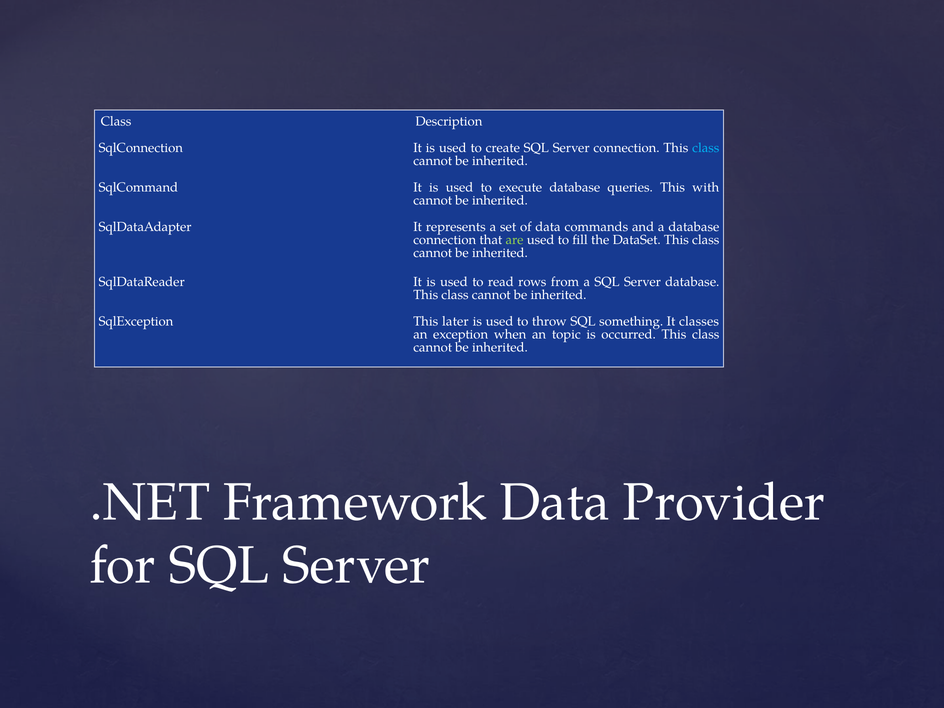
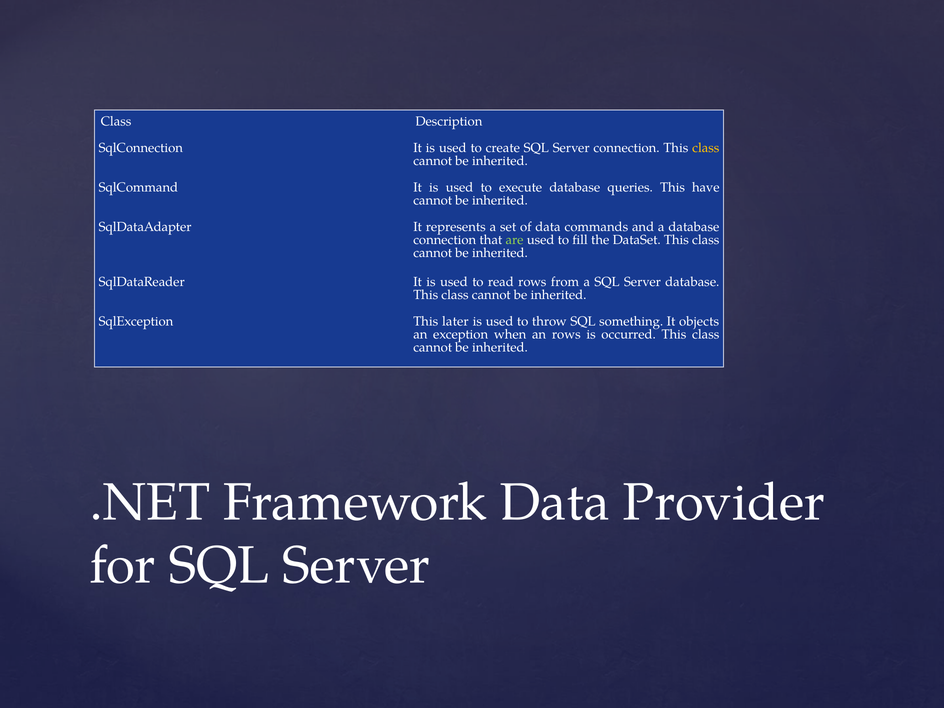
class colour: light blue -> yellow (706, 148)
with: with -> have (706, 187)
classes: classes -> objects (699, 321)
an topic: topic -> rows (566, 334)
